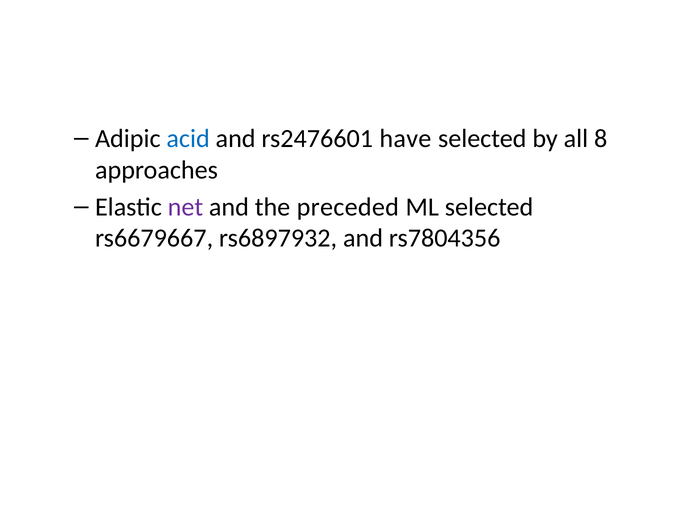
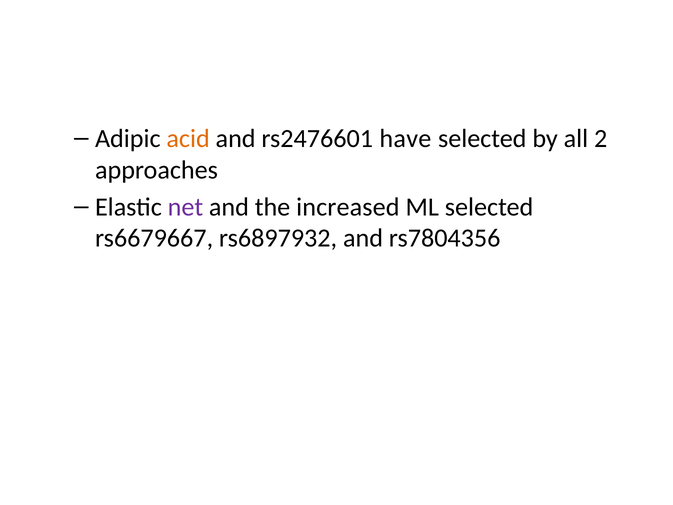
acid colour: blue -> orange (188, 139)
8: 8 -> 2 (601, 139)
preceded: preceded -> increased (348, 207)
